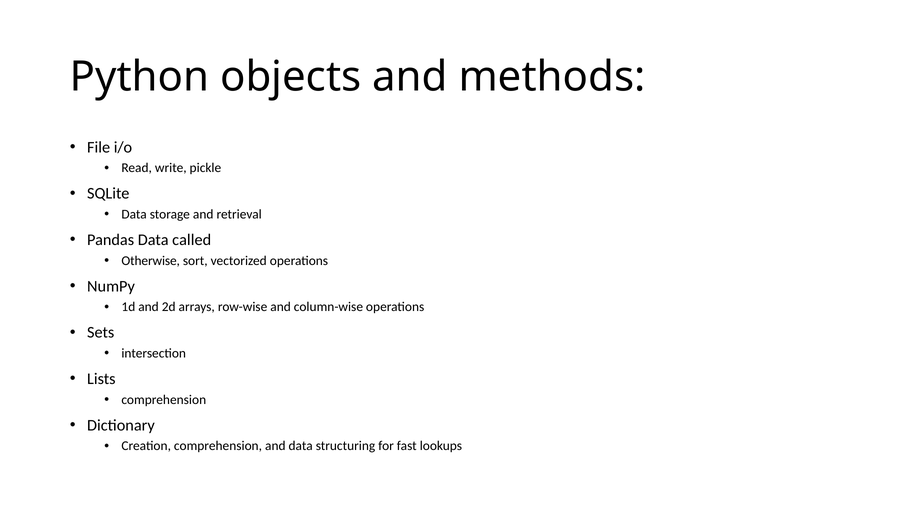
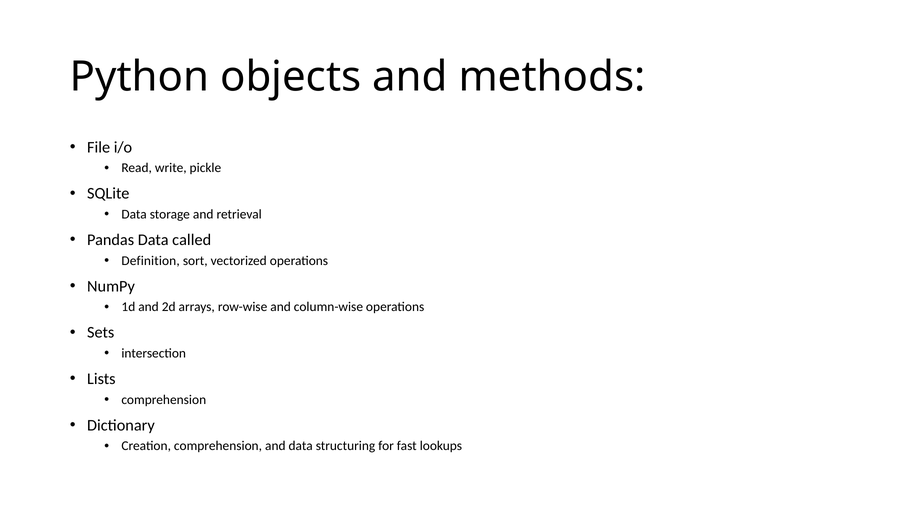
Otherwise: Otherwise -> Definition (151, 261)
